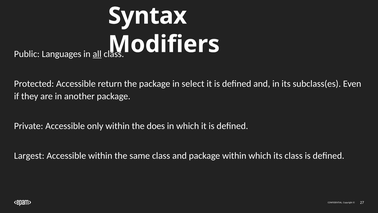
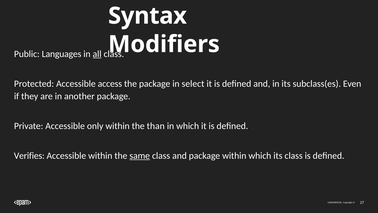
return: return -> access (110, 84)
does: does -> than (156, 126)
Largest: Largest -> Verifies (29, 155)
same underline: none -> present (140, 155)
